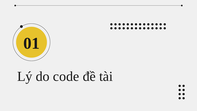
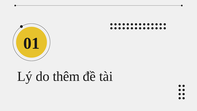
code: code -> thêm (66, 76)
